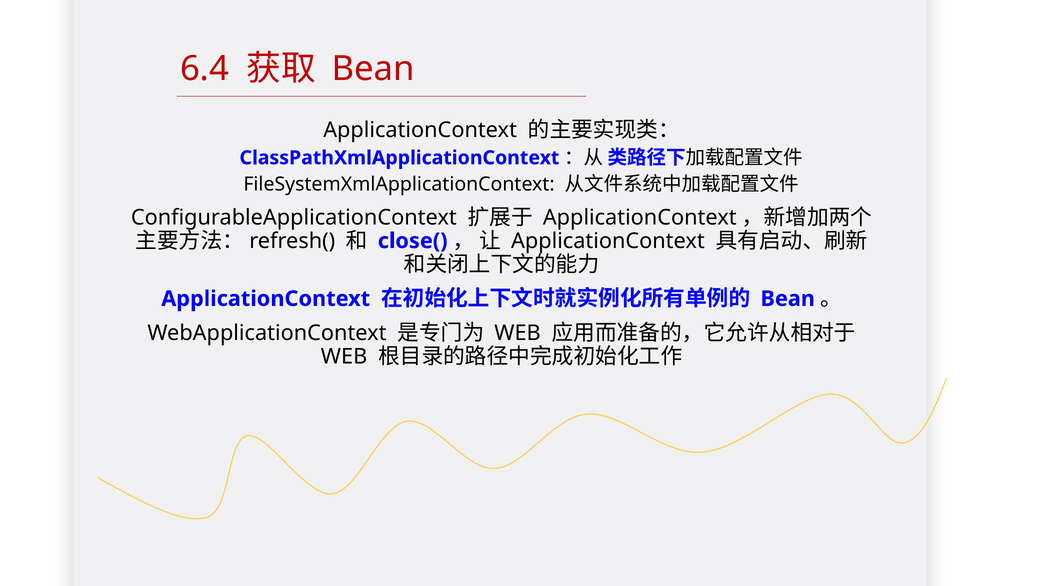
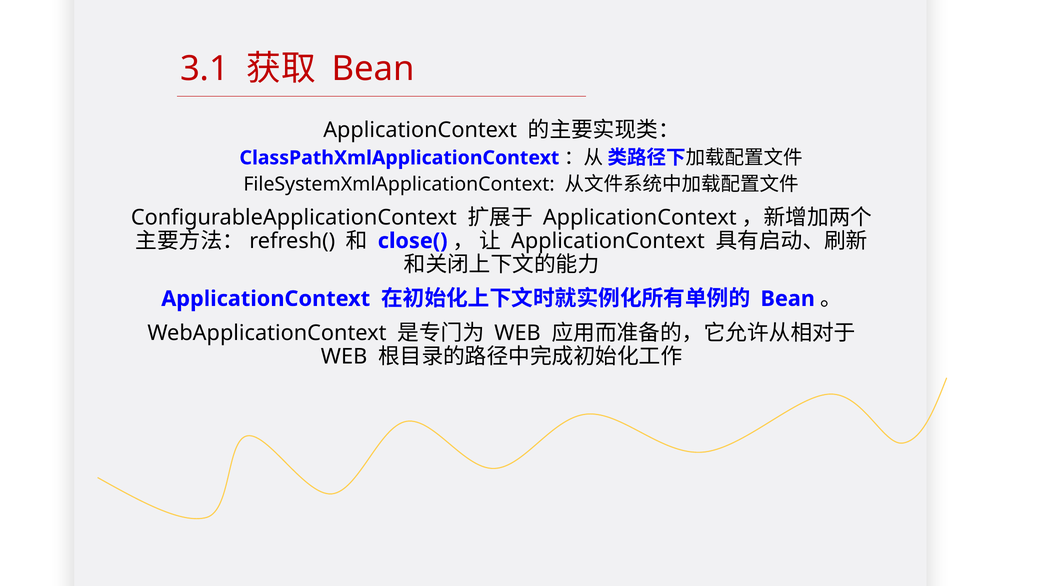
6.4: 6.4 -> 3.1 (204, 69)
